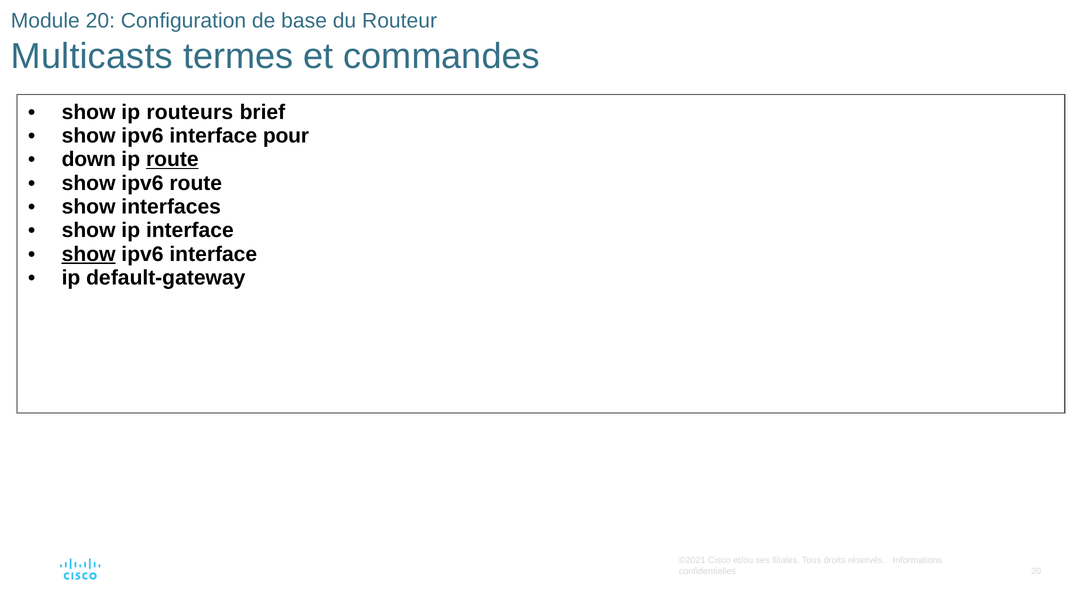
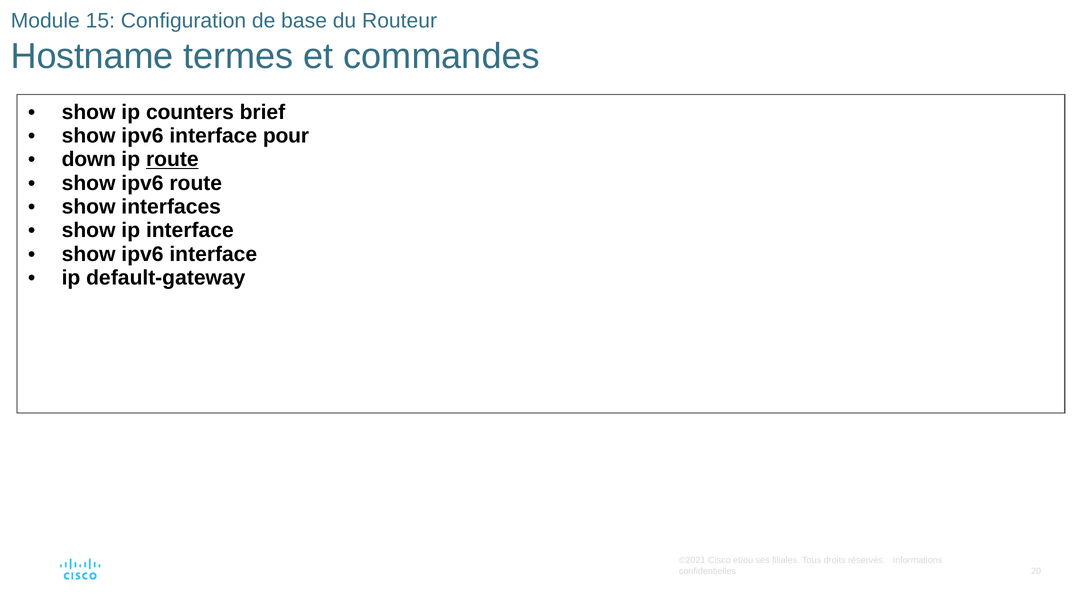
Module 20: 20 -> 15 (100, 21)
Multicasts: Multicasts -> Hostname (92, 56)
routeurs: routeurs -> counters (190, 112)
show underline: present -> none (89, 254)
